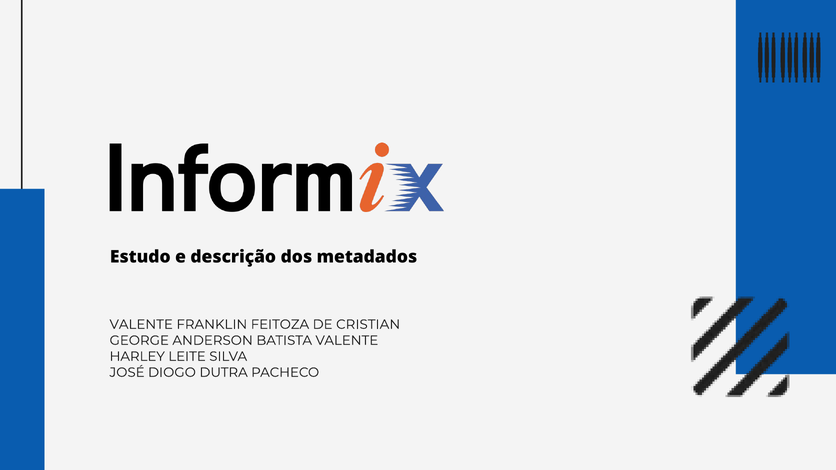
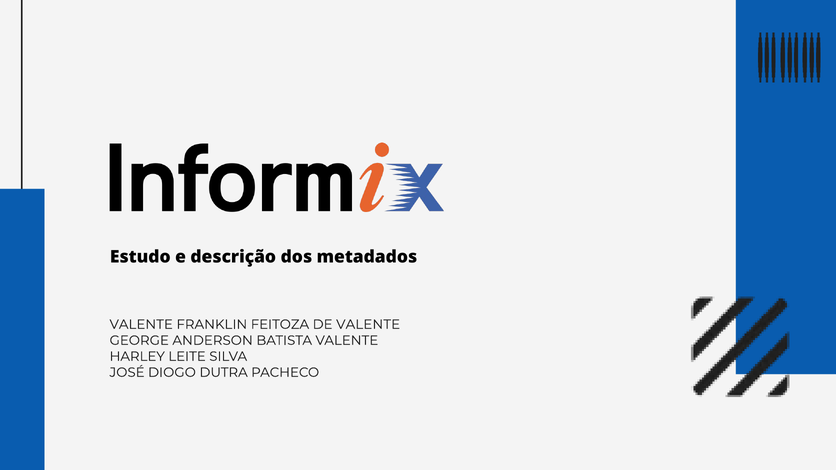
DE CRISTIAN: CRISTIAN -> VALENTE (368, 325)
